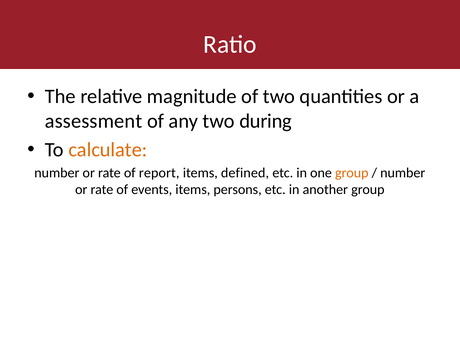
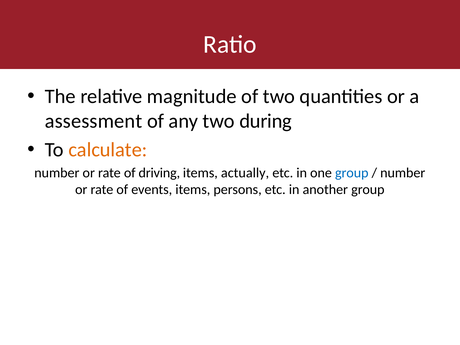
report: report -> driving (159, 173)
defined: defined -> actually (245, 173)
group colour: orange -> blue (352, 173)
